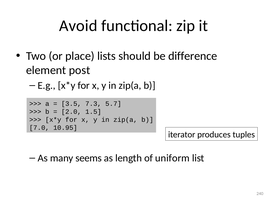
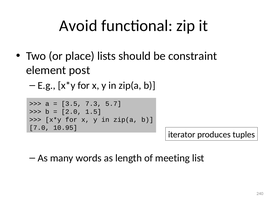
difference: difference -> constraint (193, 56)
seems: seems -> words (89, 158)
uniform: uniform -> meeting (172, 158)
